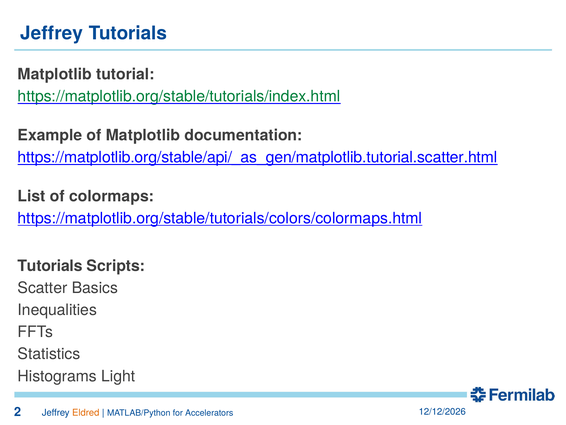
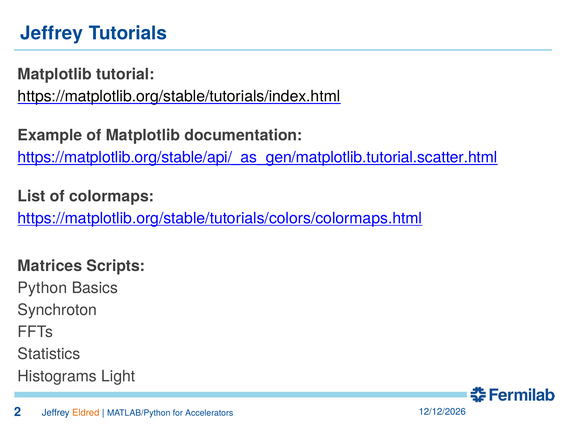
https://matplotlib.org/stable/tutorials/index.html colour: green -> black (179, 96)
Tutorials: Tutorials -> Matrices (50, 266)
Scatter: Scatter -> Python (42, 288)
Inequalities: Inequalities -> Synchroton (57, 310)
